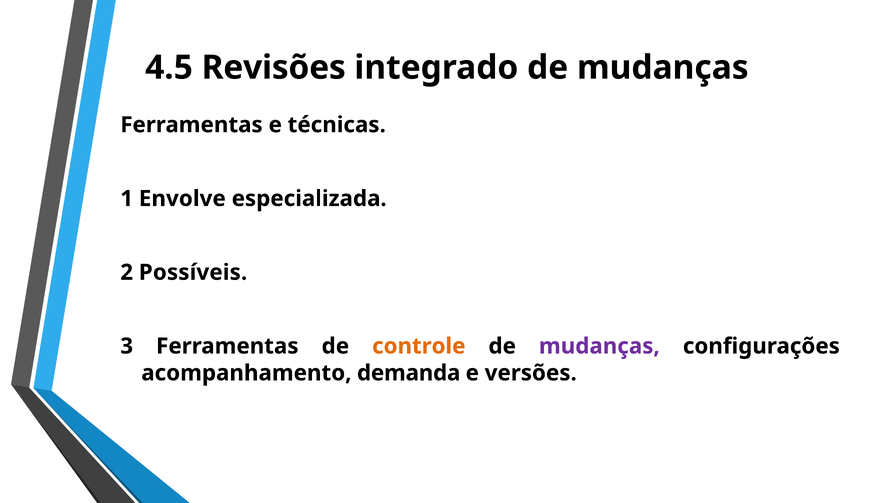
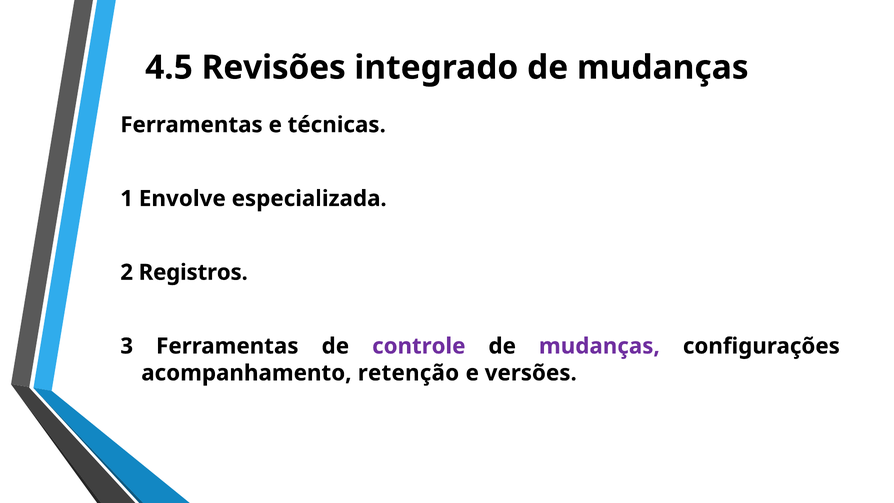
Possíveis: Possíveis -> Registros (193, 272)
controle colour: orange -> purple (419, 346)
demanda: demanda -> retenção (408, 373)
